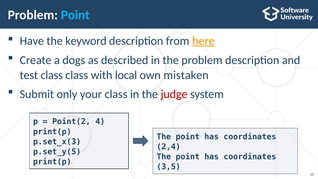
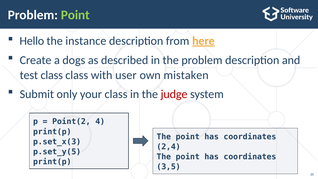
Point colour: light blue -> light green (75, 15)
Have: Have -> Hello (32, 41)
keyword: keyword -> instance (86, 41)
local: local -> user (126, 75)
